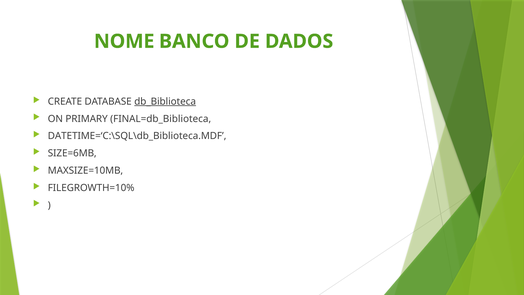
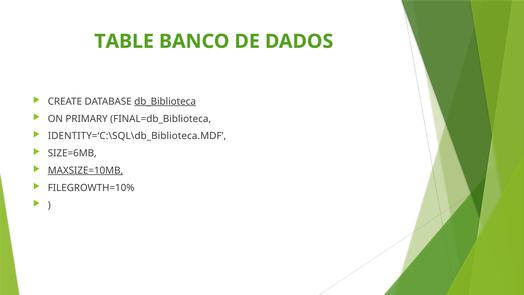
NOME: NOME -> TABLE (124, 41)
DATETIME=‘C:\SQL\db_Biblioteca.MDF: DATETIME=‘C:\SQL\db_Biblioteca.MDF -> IDENTITY=‘C:\SQL\db_Biblioteca.MDF (137, 136)
MAXSIZE=10MB underline: none -> present (85, 170)
